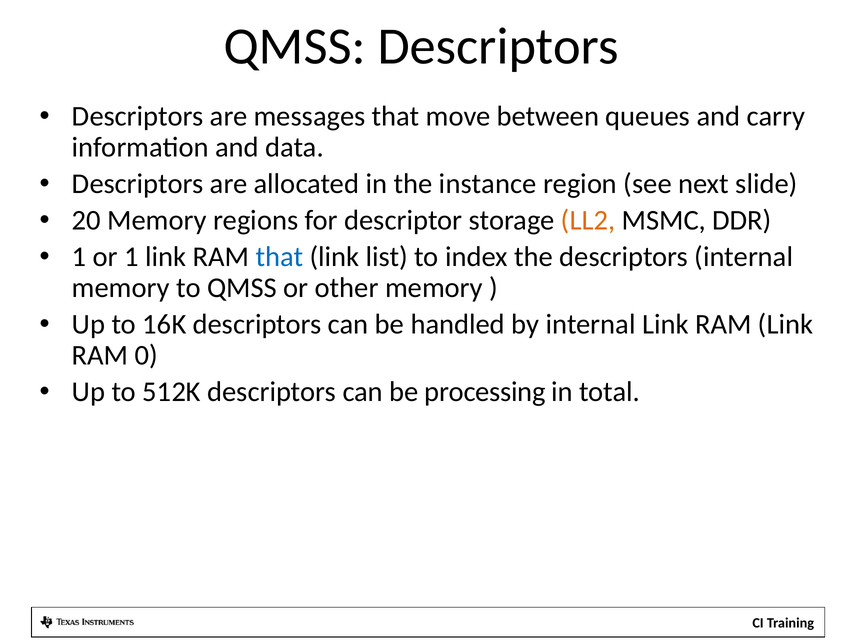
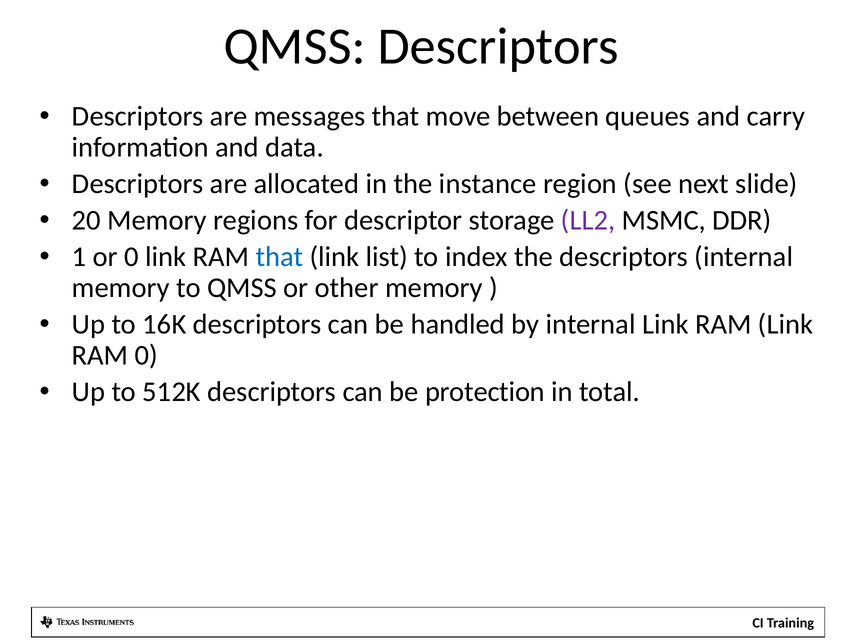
LL2 colour: orange -> purple (588, 220)
or 1: 1 -> 0 (131, 257)
processing: processing -> protection (485, 392)
